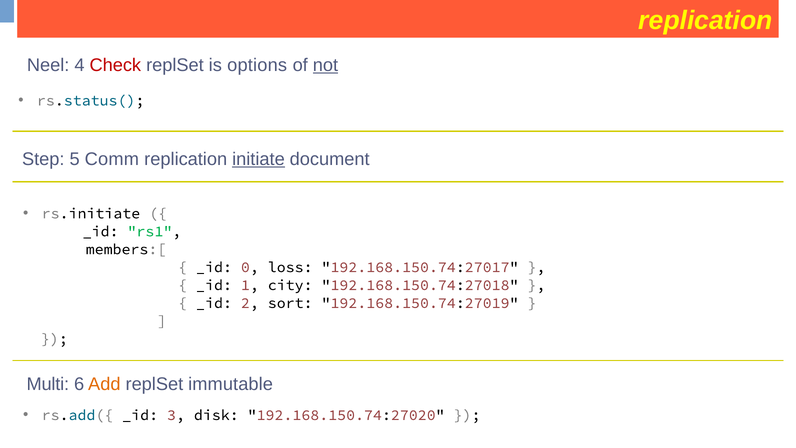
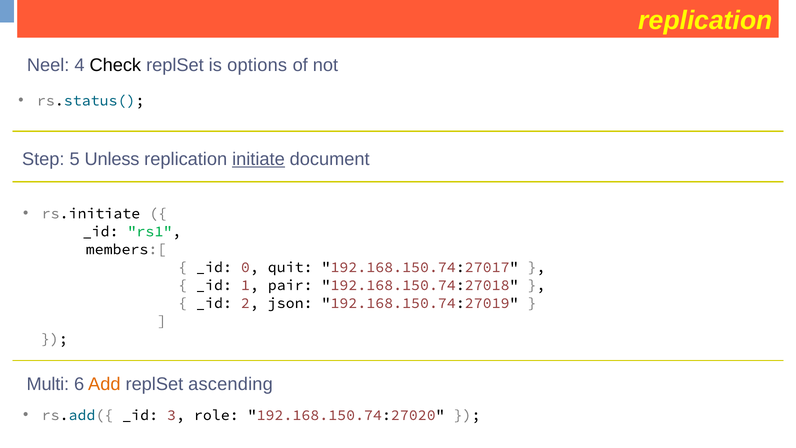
Check colour: red -> black (115, 65)
not underline: present -> none (325, 65)
Comm: Comm -> Unless (112, 159)
loss: loss -> quit (290, 267)
city: city -> pair (290, 285)
sort: sort -> json (290, 303)
immutable: immutable -> ascending (231, 384)
disk: disk -> role (216, 415)
